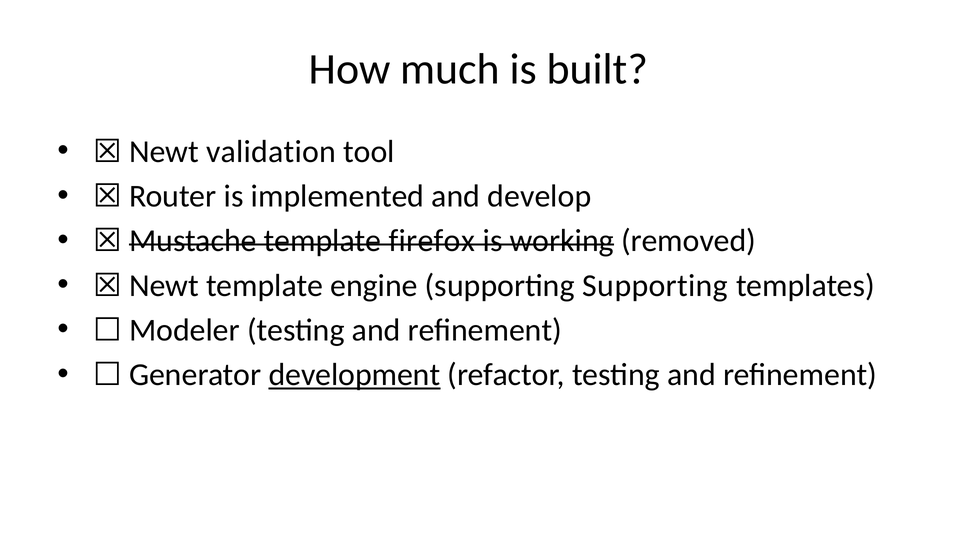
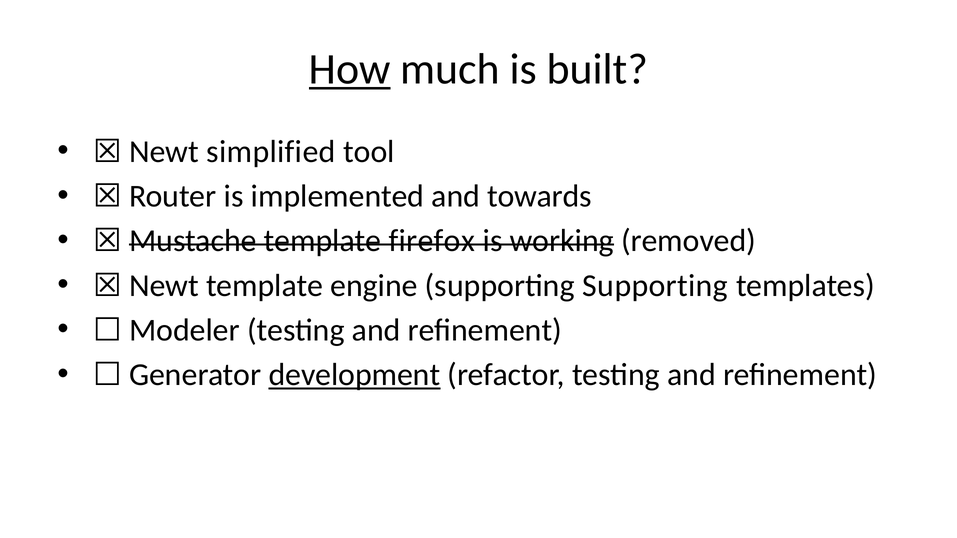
How underline: none -> present (350, 69)
validation: validation -> simplified (271, 152)
develop: develop -> towards (540, 196)
